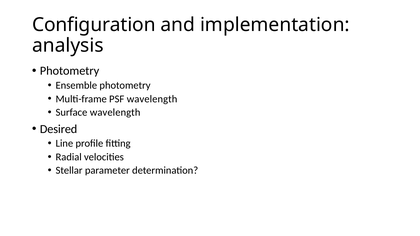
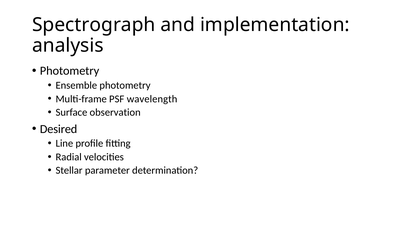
Configuration: Configuration -> Spectrograph (94, 25)
Surface wavelength: wavelength -> observation (115, 113)
